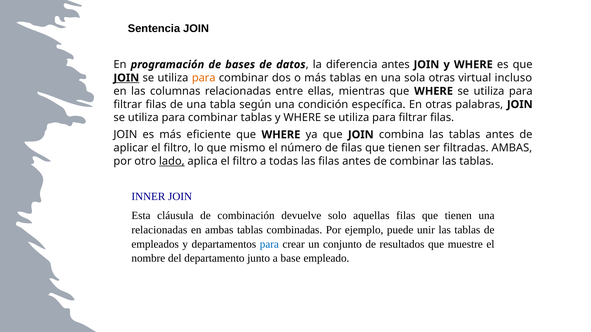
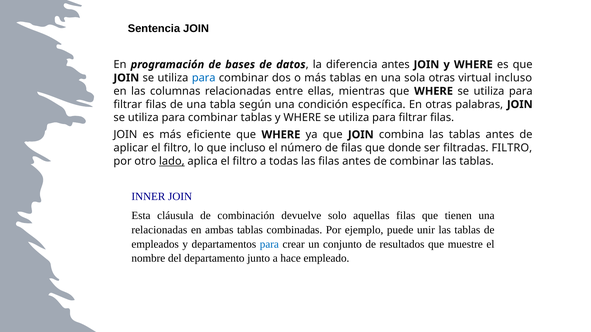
JOIN underline: present -> none (126, 78)
para colour: orange -> blue (204, 78)
que mismo: mismo -> incluso (248, 148)
de filas que tienen: tienen -> donde (405, 148)
filtradas AMBAS: AMBAS -> FILTRO (512, 148)
base: base -> hace (291, 259)
